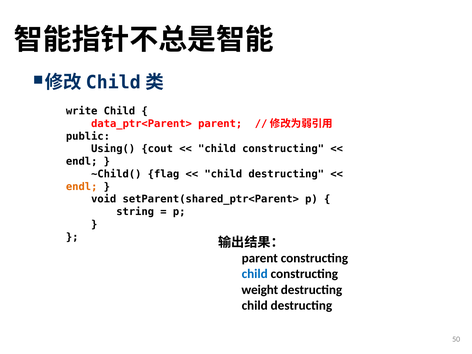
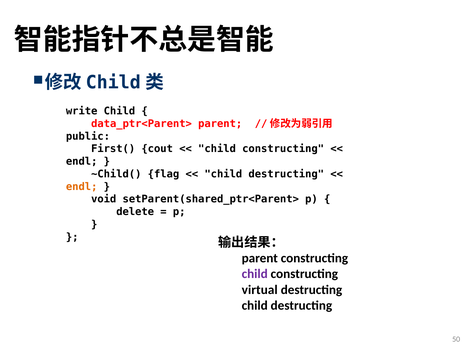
Using(: Using( -> First( (113, 149)
string: string -> delete (135, 212)
child colour: blue -> purple (255, 274)
weight: weight -> virtual (260, 290)
